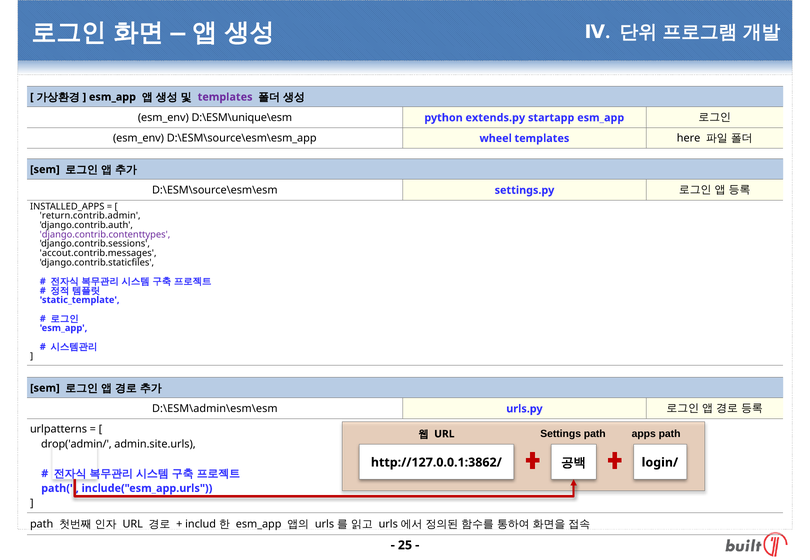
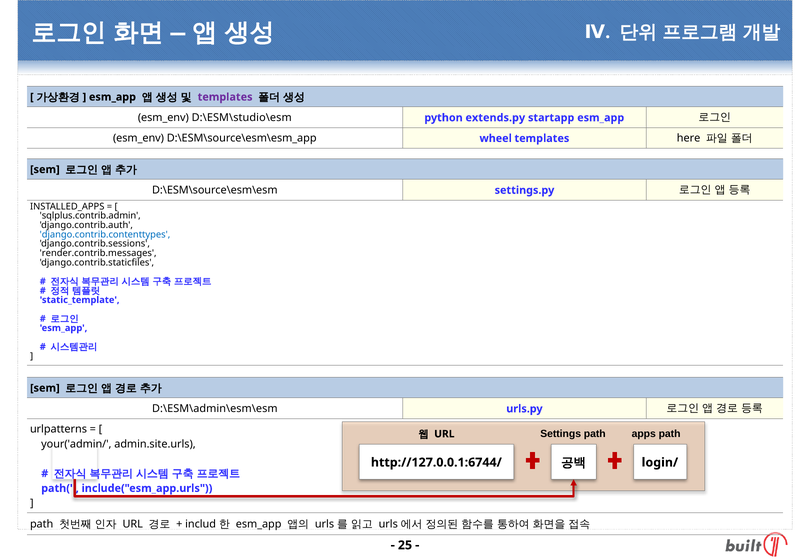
D:\ESM\unique\esm: D:\ESM\unique\esm -> D:\ESM\studio\esm (242, 118)
return.contrib.admin: return.contrib.admin -> sqlplus.contrib.admin (90, 216)
django.contrib.contenttypes colour: purple -> blue (105, 235)
accout.contrib.messages: accout.contrib.messages -> render.contrib.messages (98, 254)
drop('admin/: drop('admin/ -> your('admin/ (76, 445)
http://127.0.0.1:3862/: http://127.0.0.1:3862/ -> http://127.0.0.1:6744/ (436, 463)
